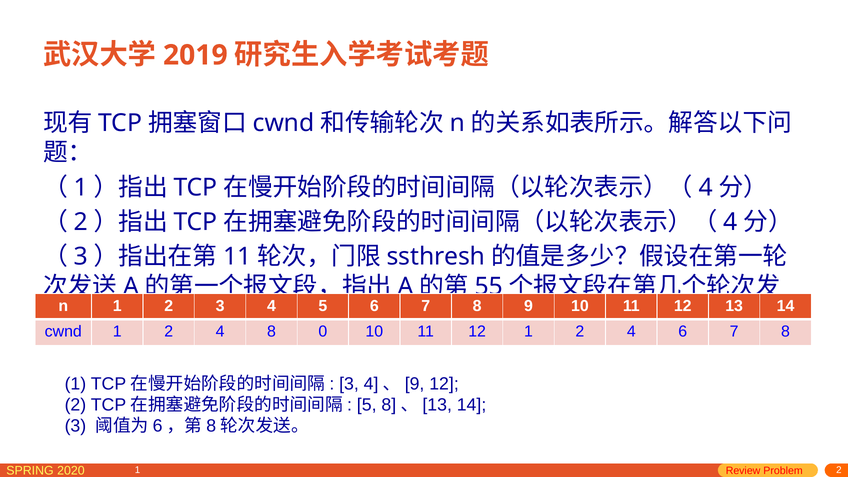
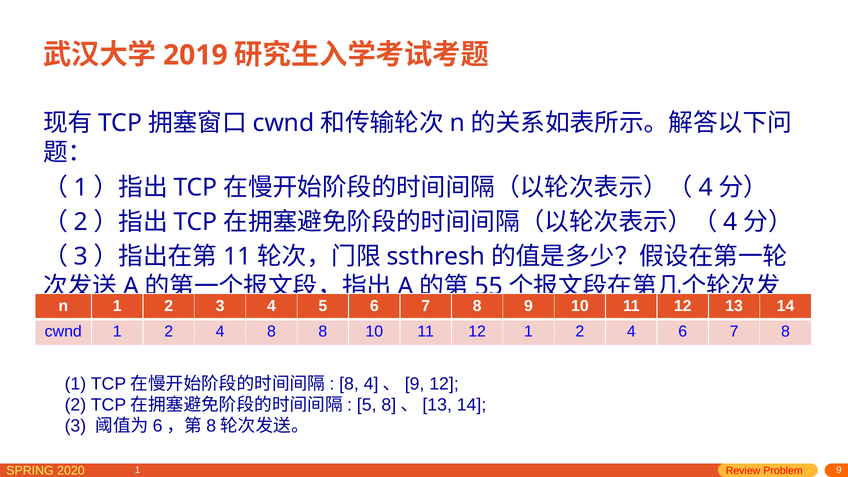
8 0: 0 -> 8 (323, 332)
3: 3 -> 8 (349, 384)
2: 2 -> 9 (839, 470)
